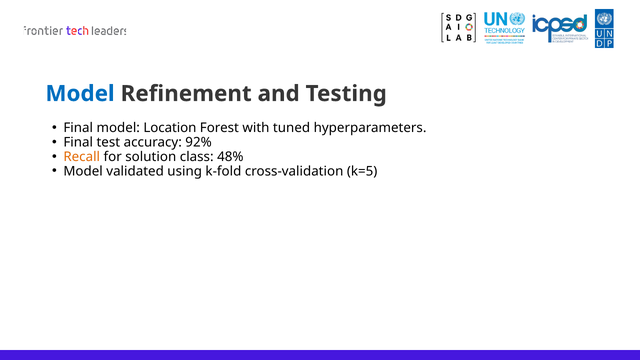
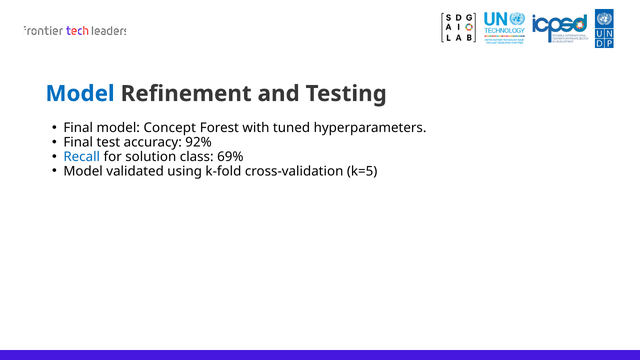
Location: Location -> Concept (170, 128)
Recall colour: orange -> blue (82, 157)
48%: 48% -> 69% (230, 157)
